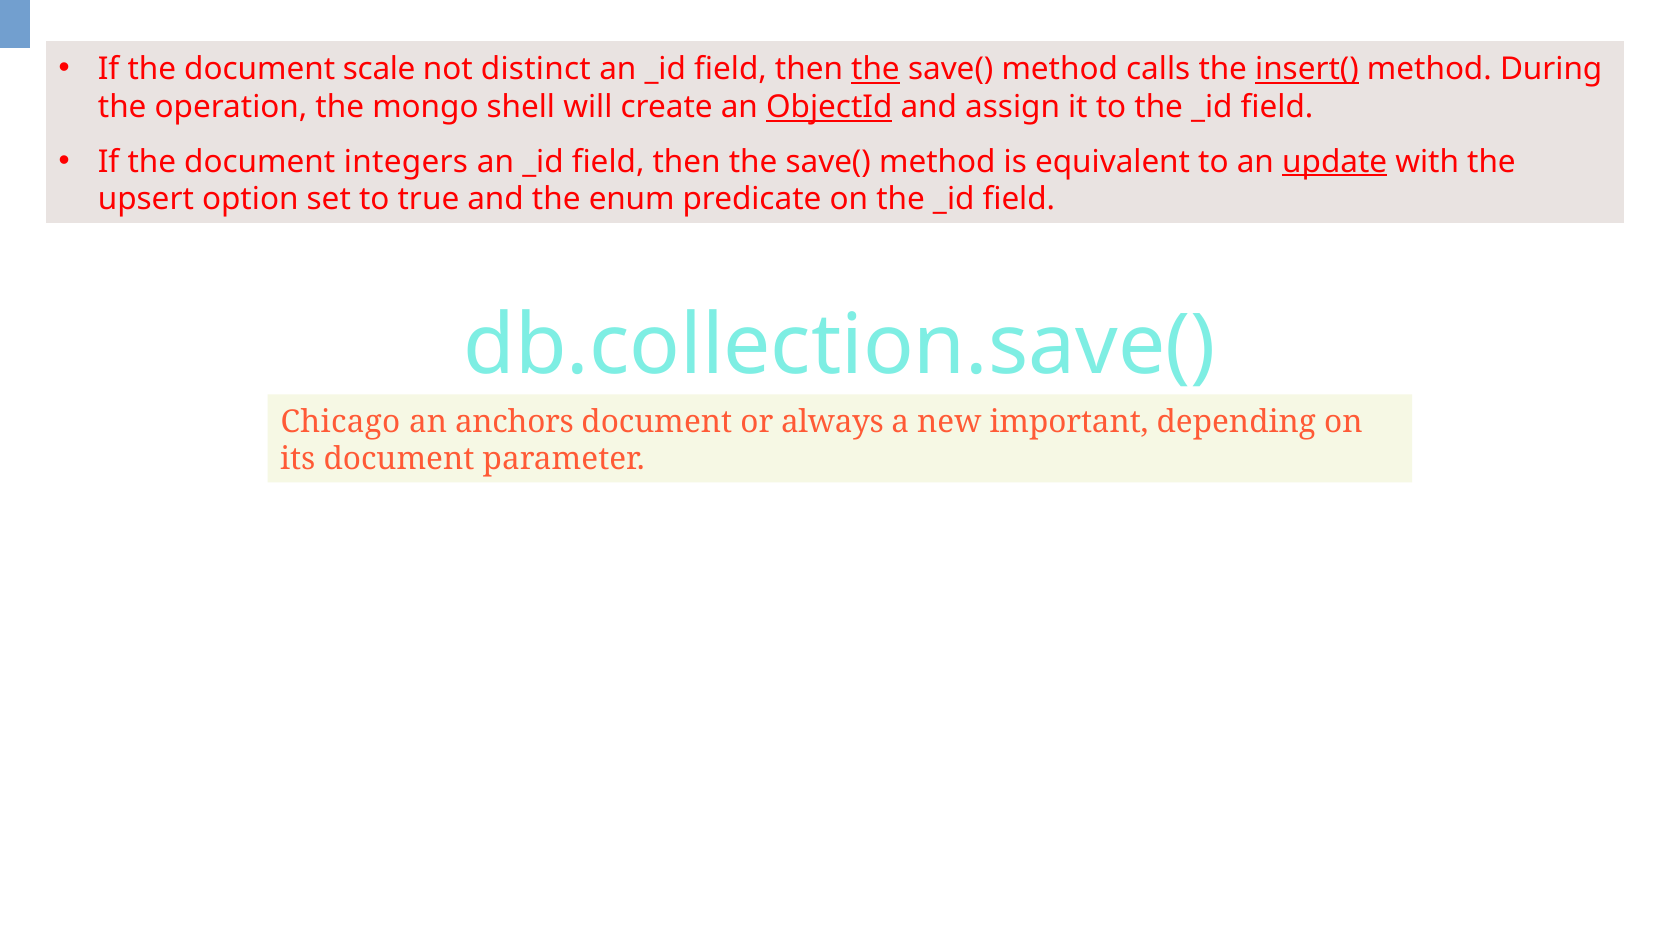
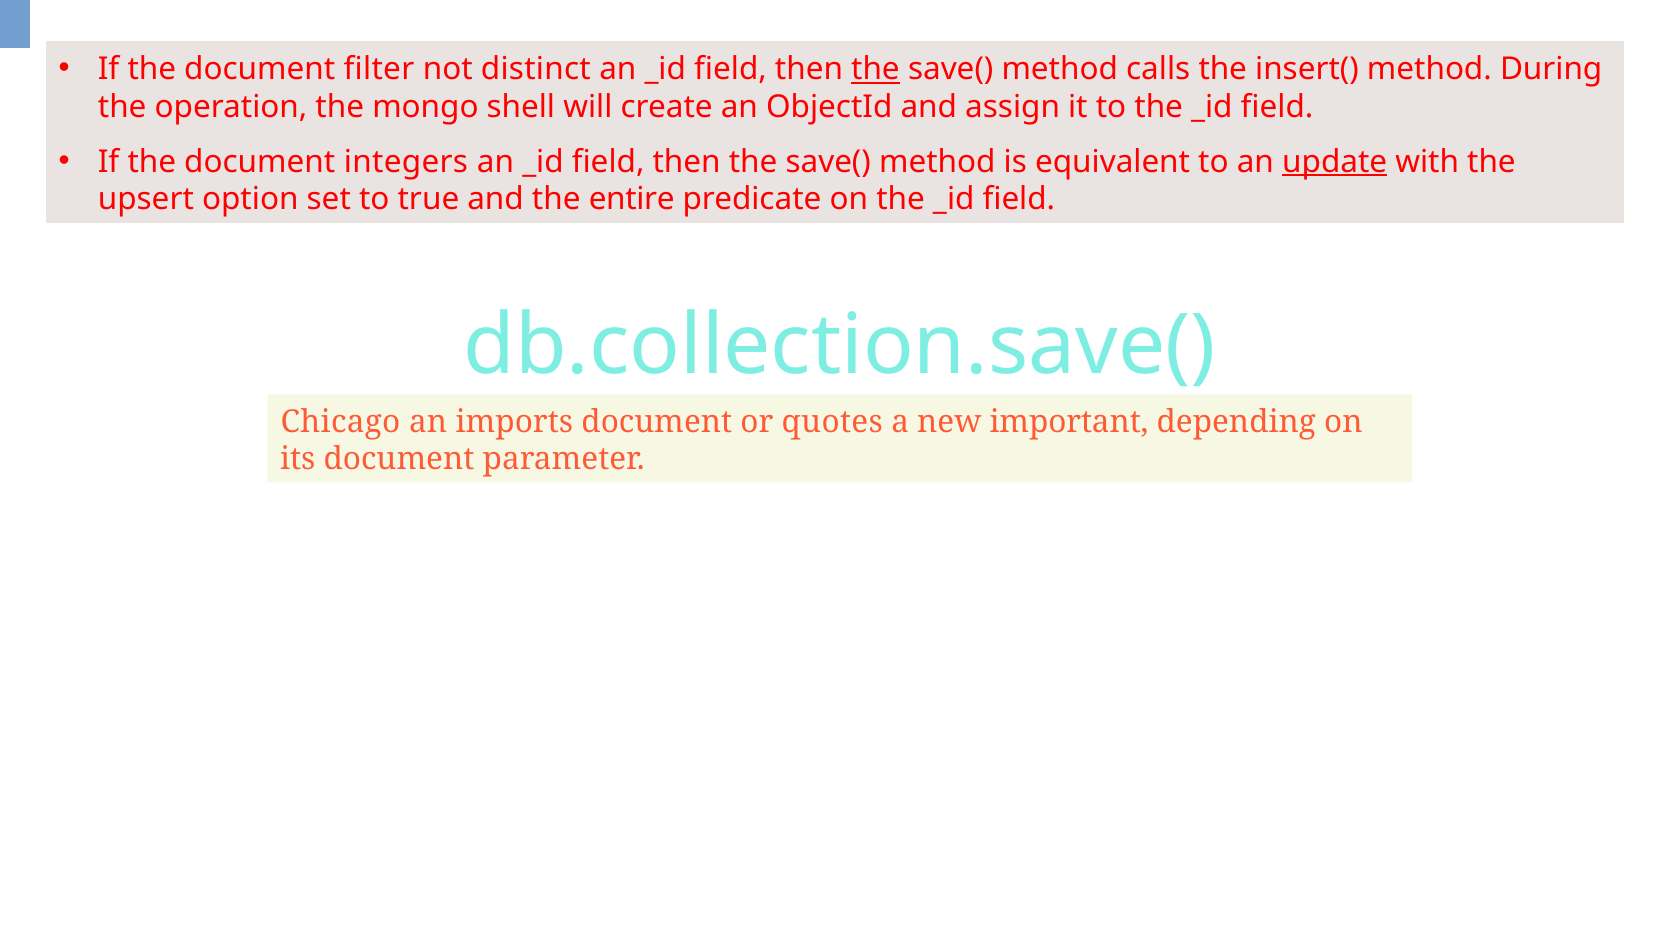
scale: scale -> filter (379, 69)
insert( underline: present -> none (1307, 69)
ObjectId underline: present -> none (829, 107)
enum: enum -> entire (632, 199)
anchors: anchors -> imports (514, 422)
always: always -> quotes (832, 422)
